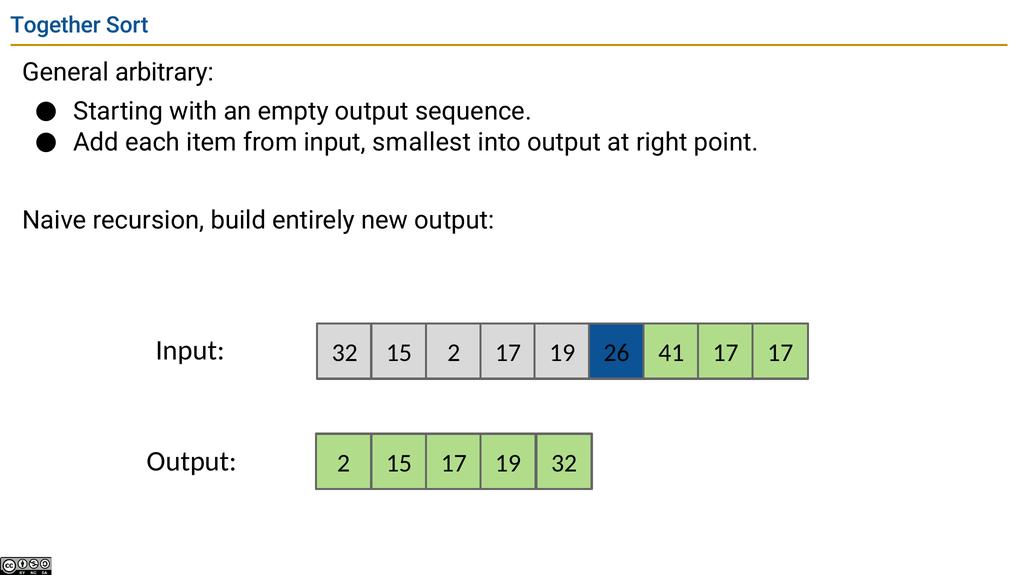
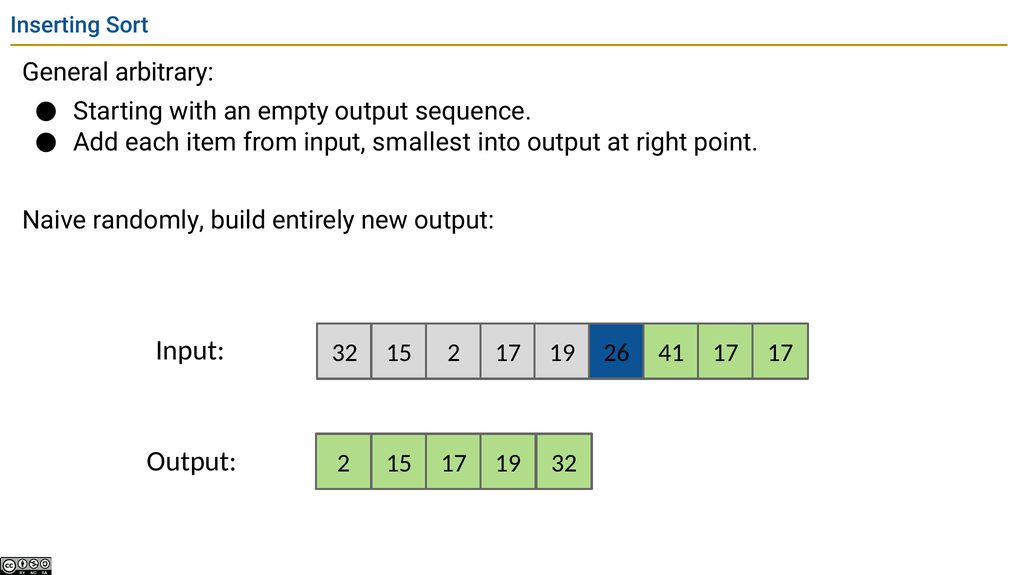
Together: Together -> Inserting (55, 25)
recursion: recursion -> randomly (148, 221)
